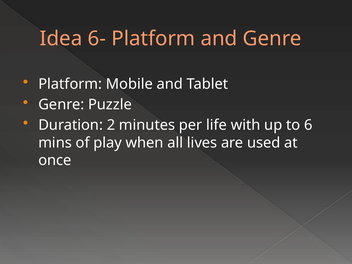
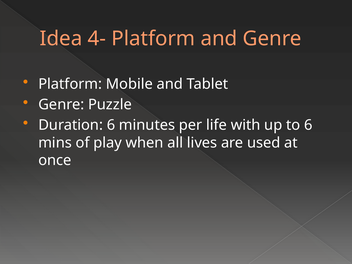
6-: 6- -> 4- (97, 39)
Duration 2: 2 -> 6 (111, 125)
